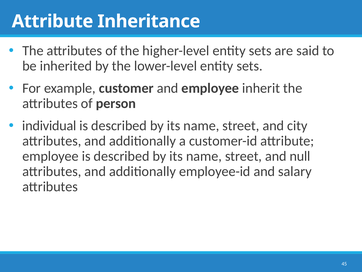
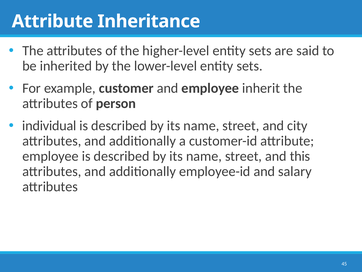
null: null -> this (300, 156)
